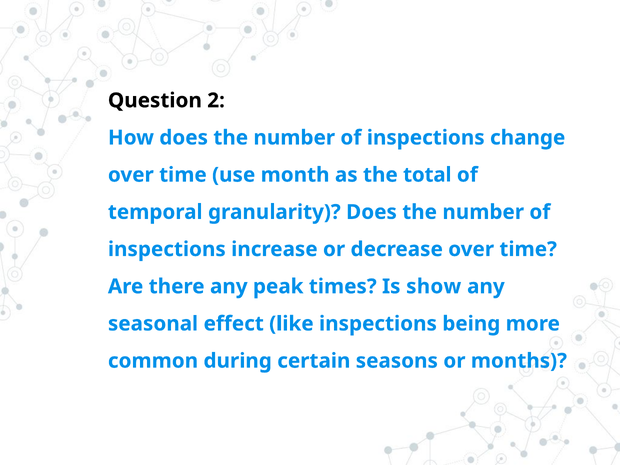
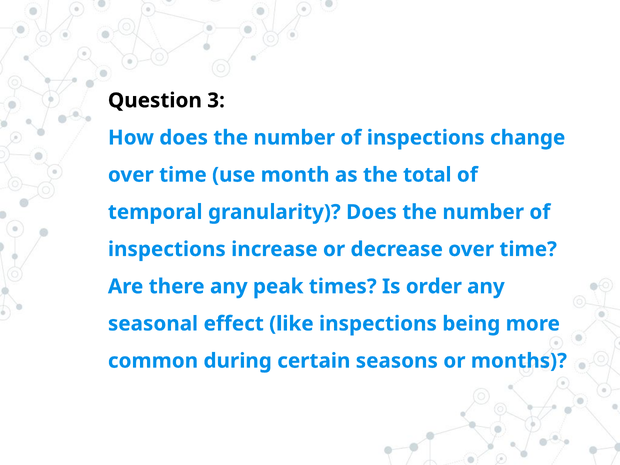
2: 2 -> 3 (216, 100)
show: show -> order (434, 286)
